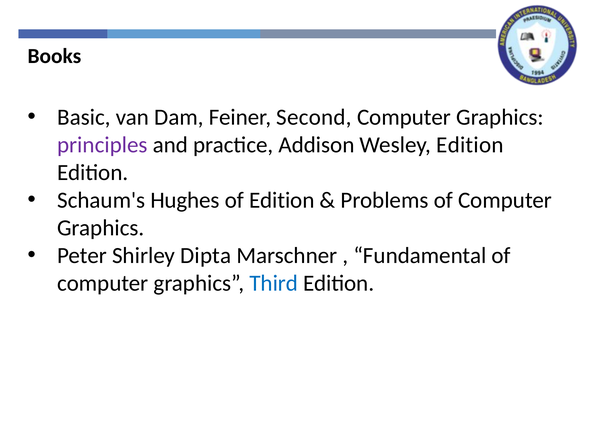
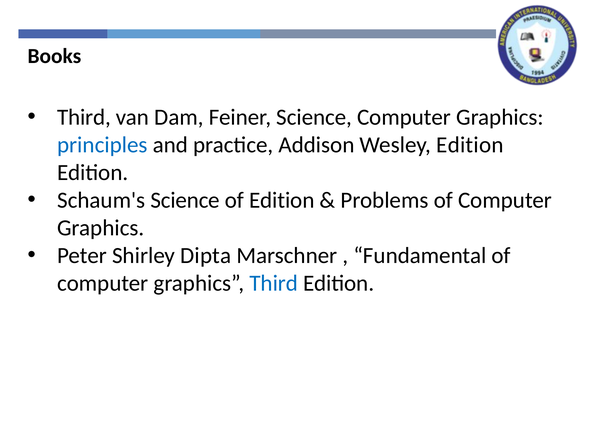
Basic: Basic -> Third (84, 117)
Feiner Second: Second -> Science (314, 117)
principles colour: purple -> blue (102, 145)
Schaum's Hughes: Hughes -> Science (185, 200)
